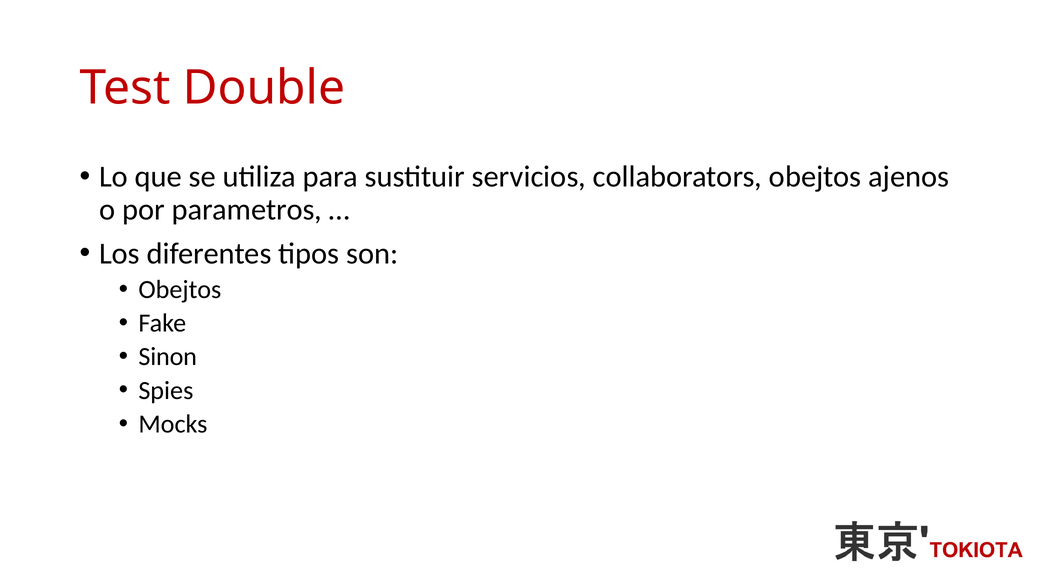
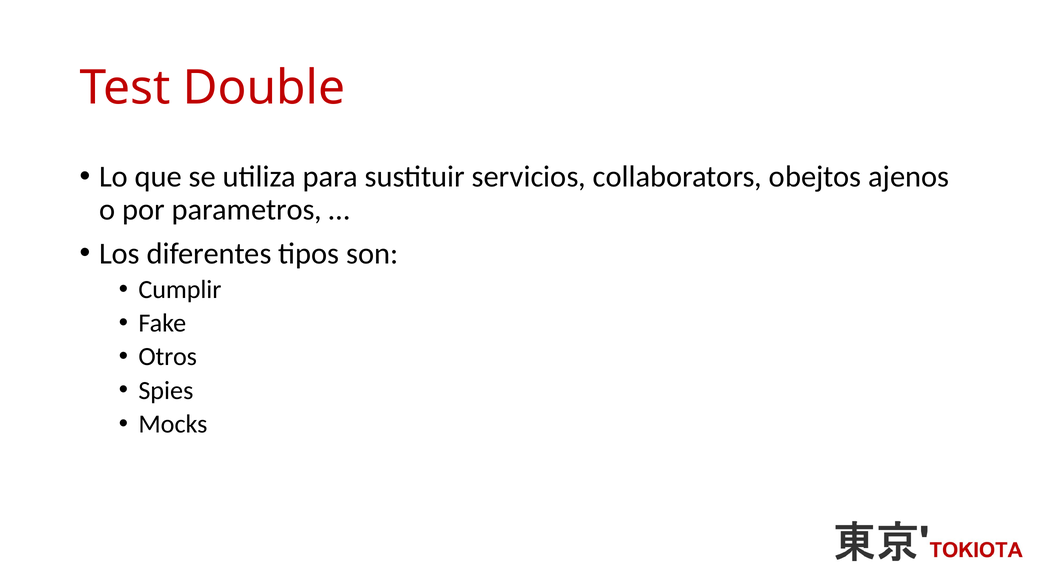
Obejtos: Obejtos -> Cumplir (180, 290)
Sinon: Sinon -> Otros (168, 357)
